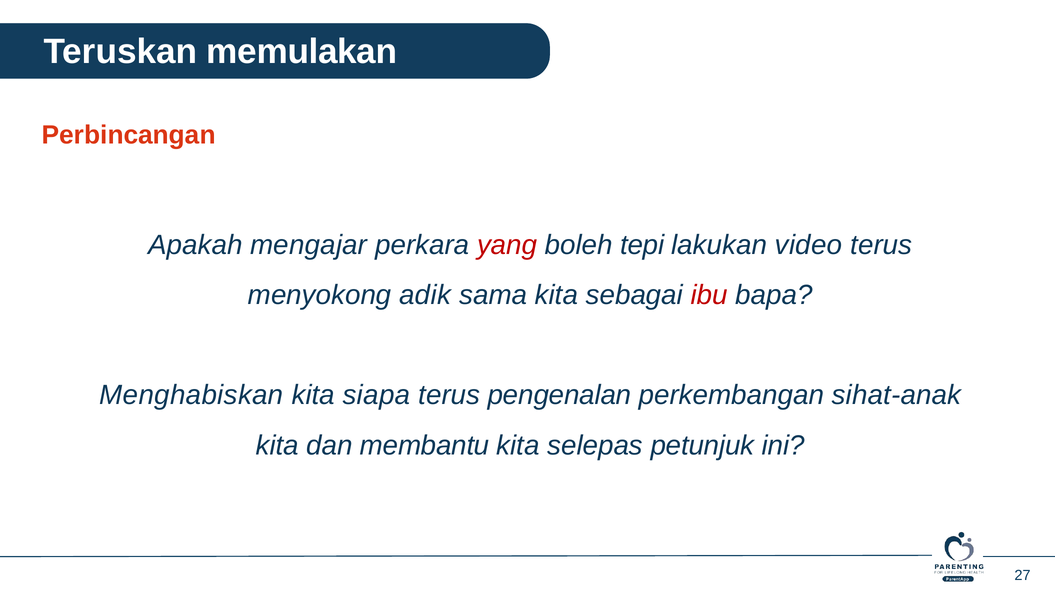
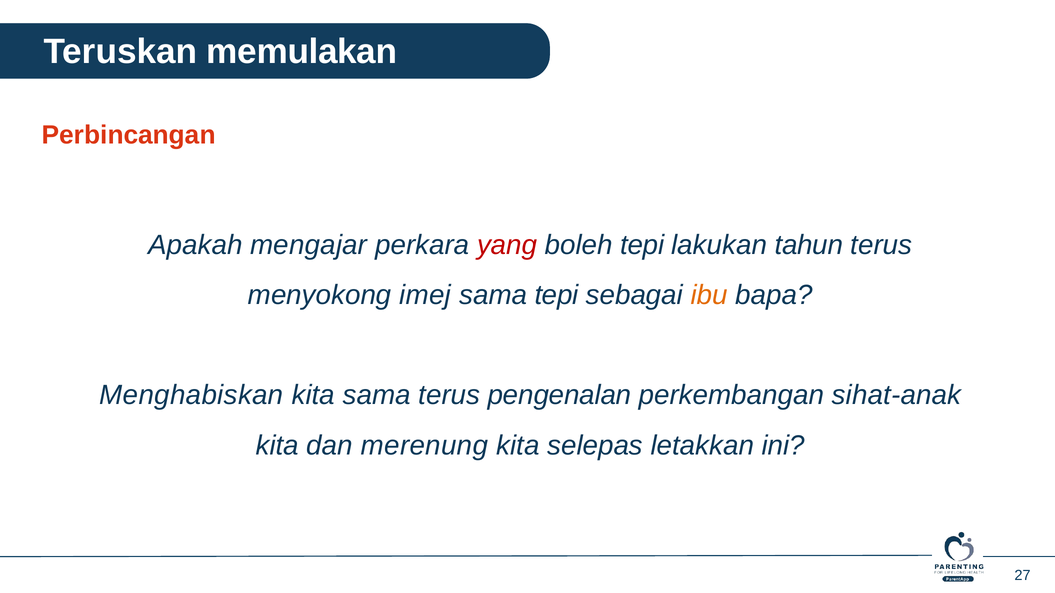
video: video -> tahun (809, 245)
adik: adik -> imej (425, 295)
sama kita: kita -> tepi (557, 295)
ibu colour: red -> orange (709, 295)
kita siapa: siapa -> sama (377, 396)
membantu: membantu -> merenung (424, 446)
petunjuk: petunjuk -> letakkan (702, 446)
